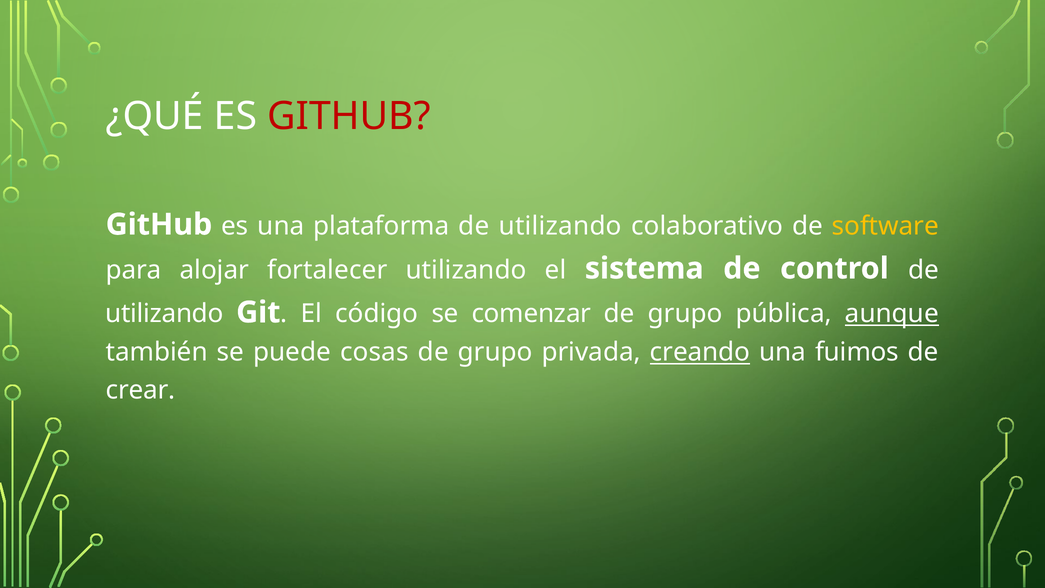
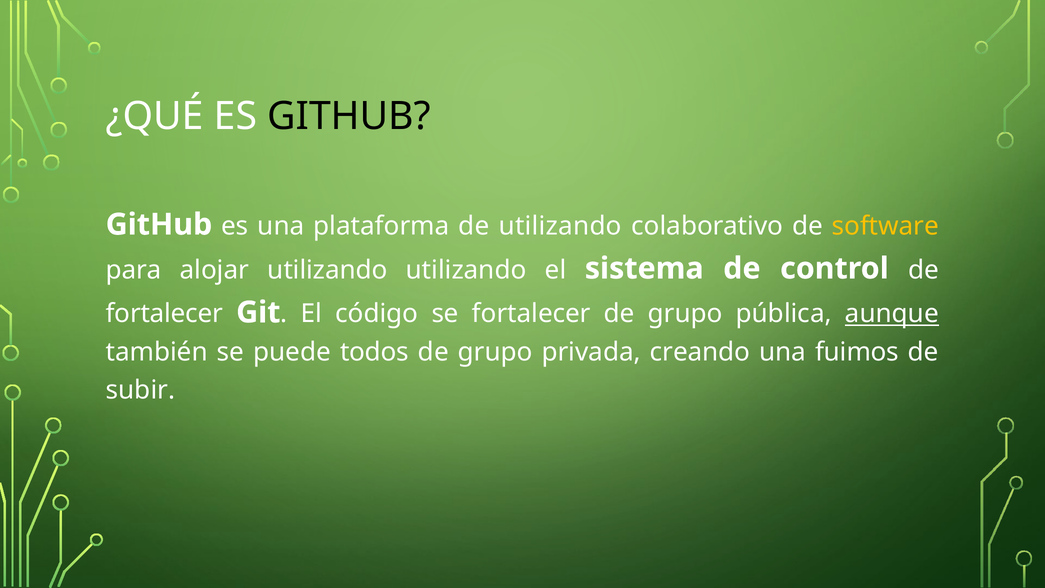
GITHUB colour: red -> black (349, 116)
alojar fortalecer: fortalecer -> utilizando (327, 270)
utilizando: utilizando -> fortalecer (164, 314)
se comenzar: comenzar -> fortalecer (531, 314)
cosas: cosas -> todos (375, 352)
creando underline: present -> none (700, 352)
crear: crear -> subir (140, 390)
